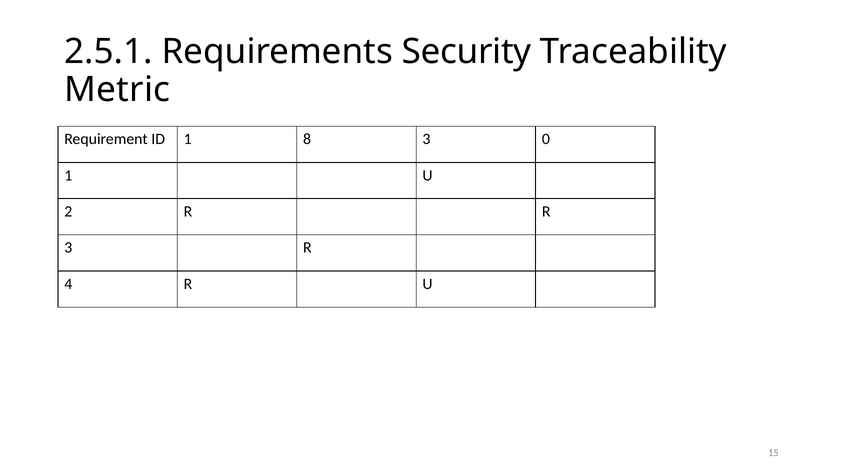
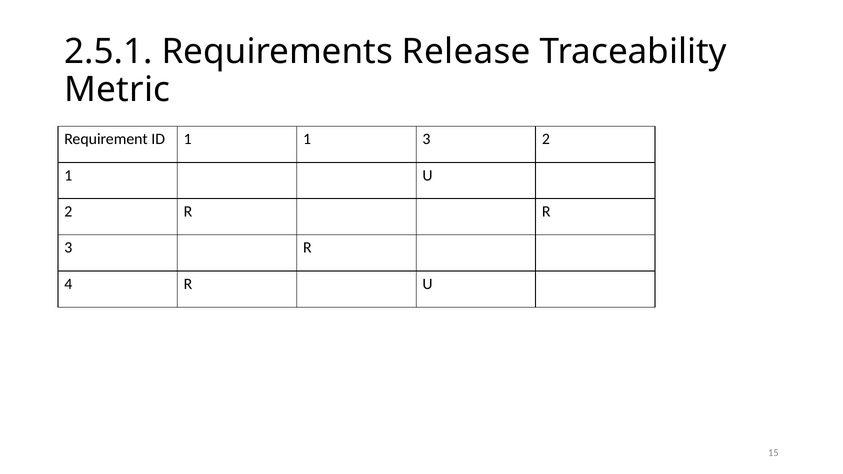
Security: Security -> Release (466, 52)
1 8: 8 -> 1 (307, 139)
3 0: 0 -> 2 (546, 139)
